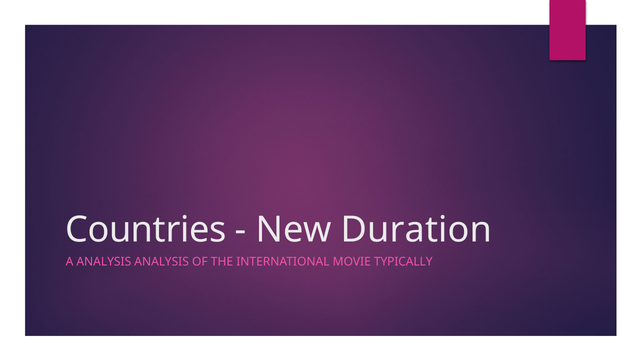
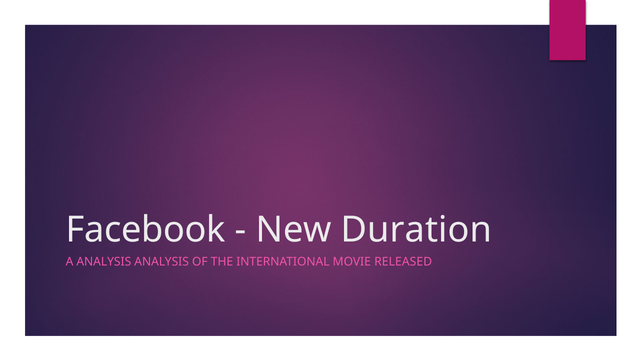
Countries: Countries -> Facebook (146, 230)
TYPICALLY: TYPICALLY -> RELEASED (403, 262)
